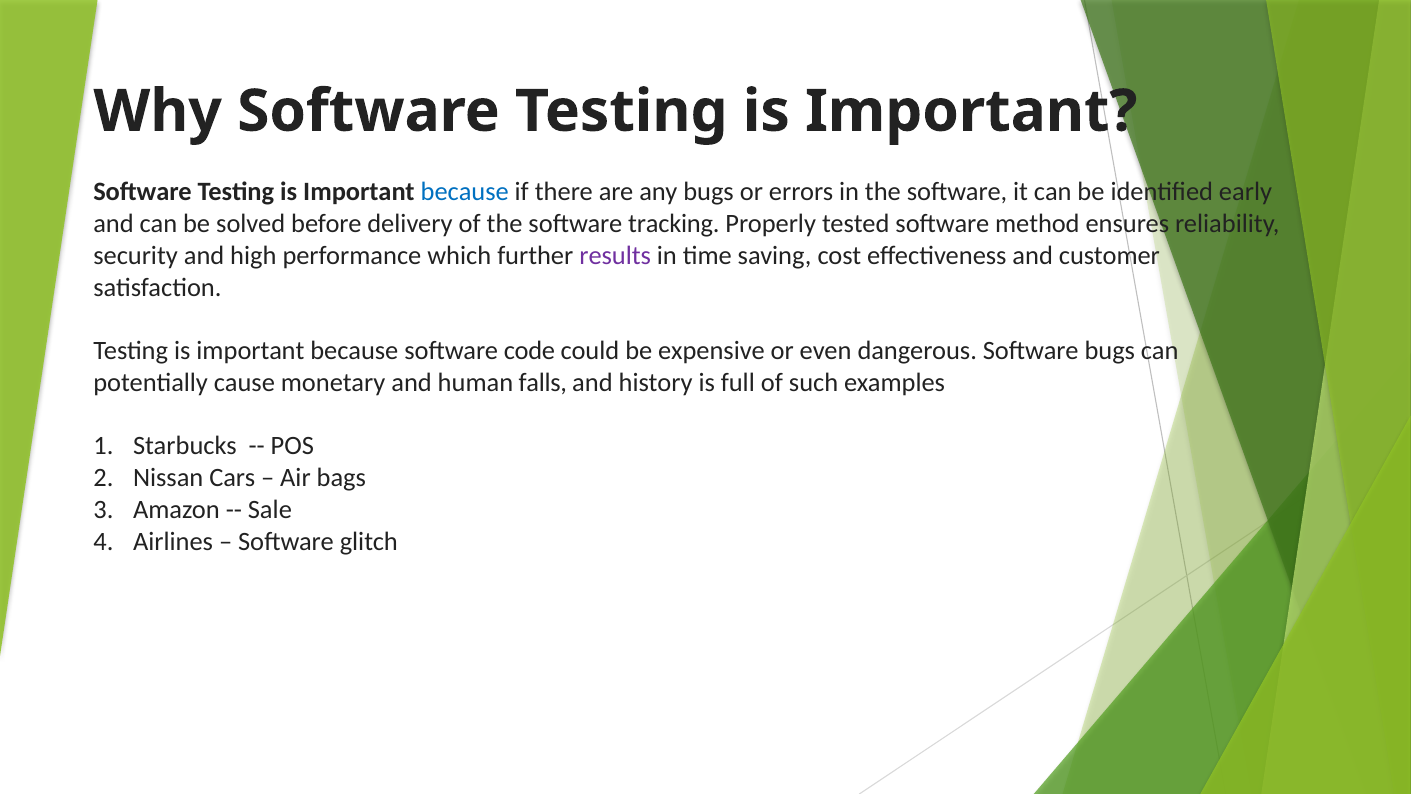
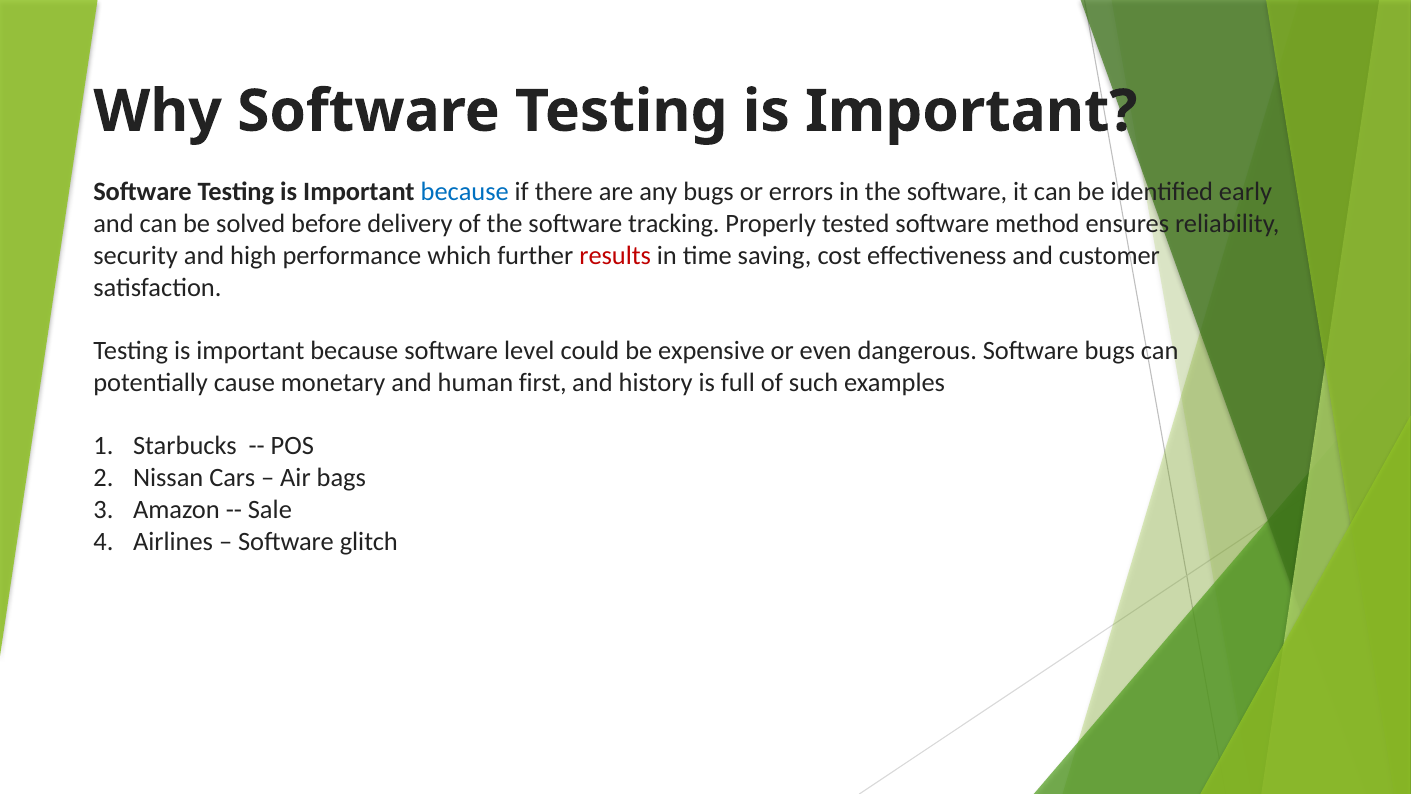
results colour: purple -> red (615, 255)
code: code -> level (529, 351)
falls: falls -> first (543, 382)
